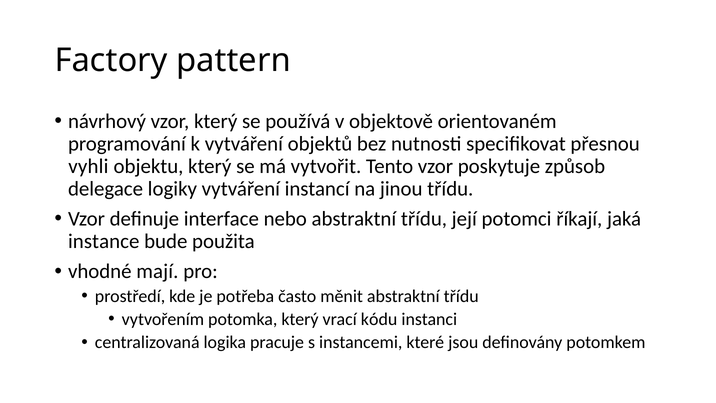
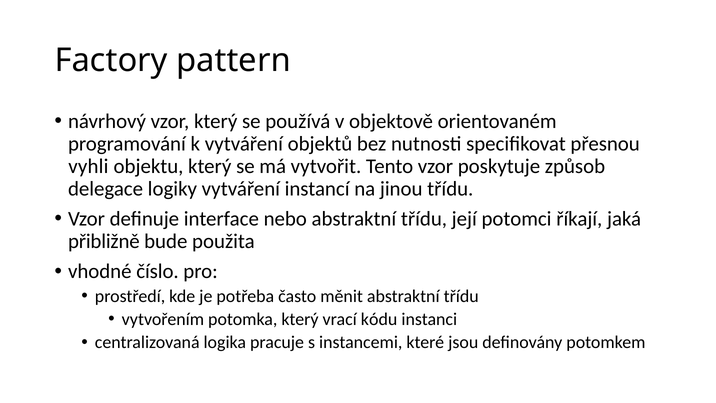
instance: instance -> přibližně (104, 241)
mají: mají -> číslo (157, 271)
